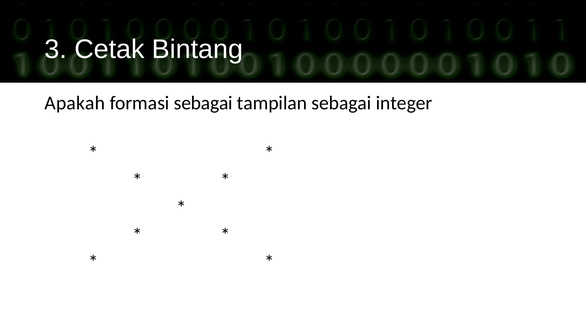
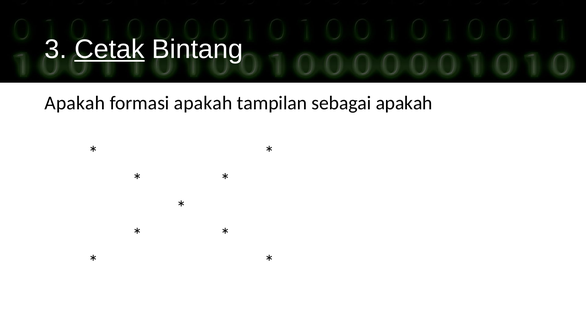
Cetak underline: none -> present (109, 49)
formasi sebagai: sebagai -> apakah (203, 103)
sebagai integer: integer -> apakah (404, 103)
